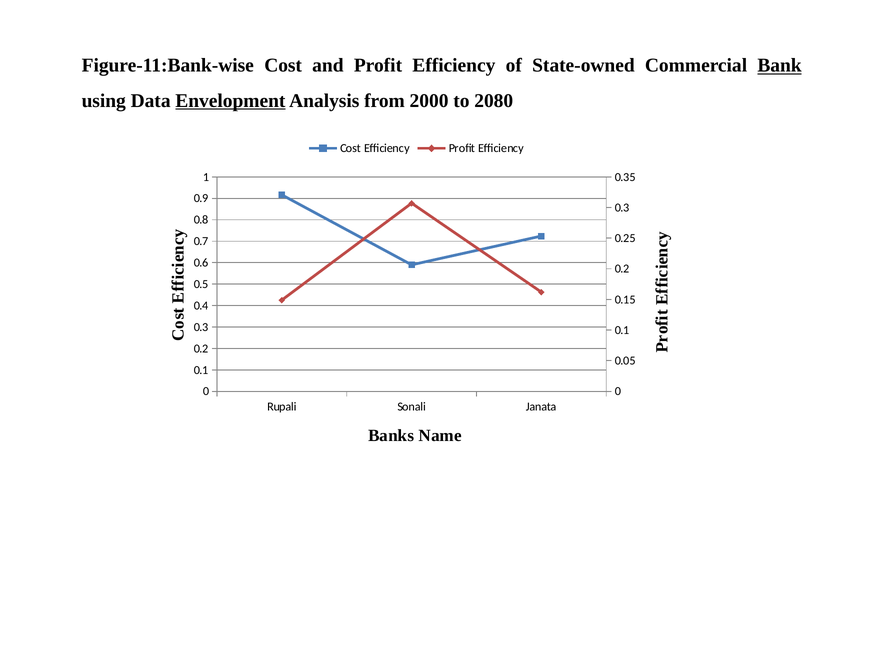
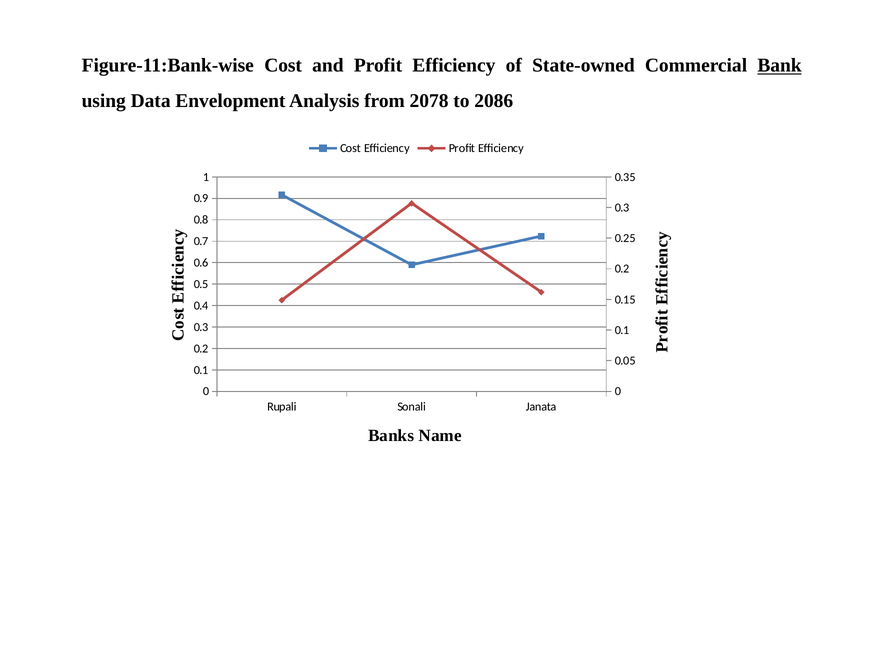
Envelopment underline: present -> none (230, 101)
2000: 2000 -> 2078 (429, 101)
2080: 2080 -> 2086 (494, 101)
